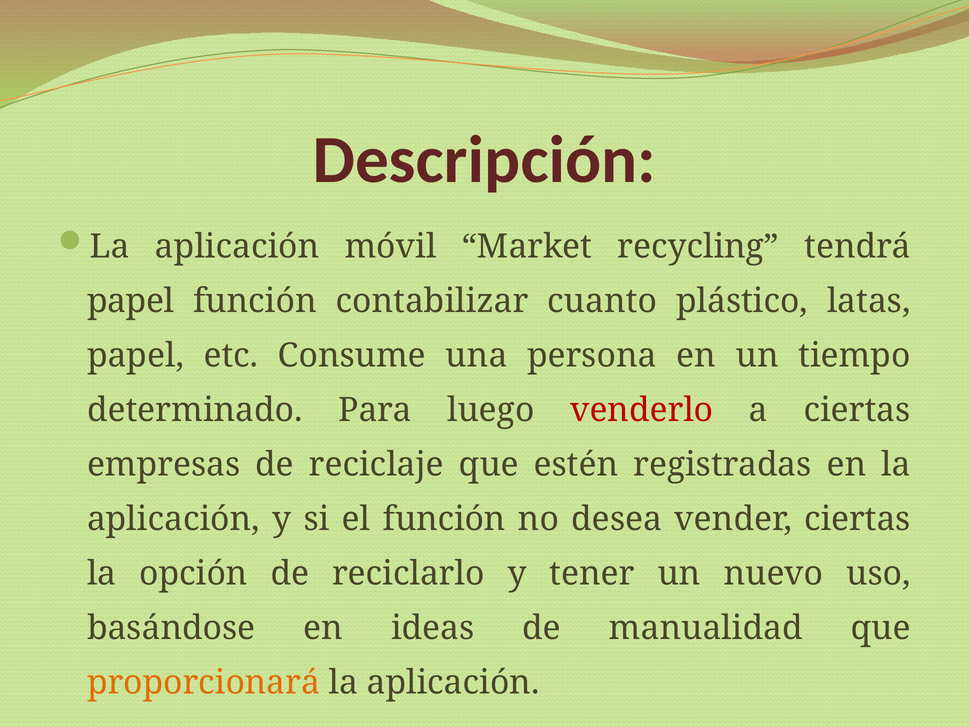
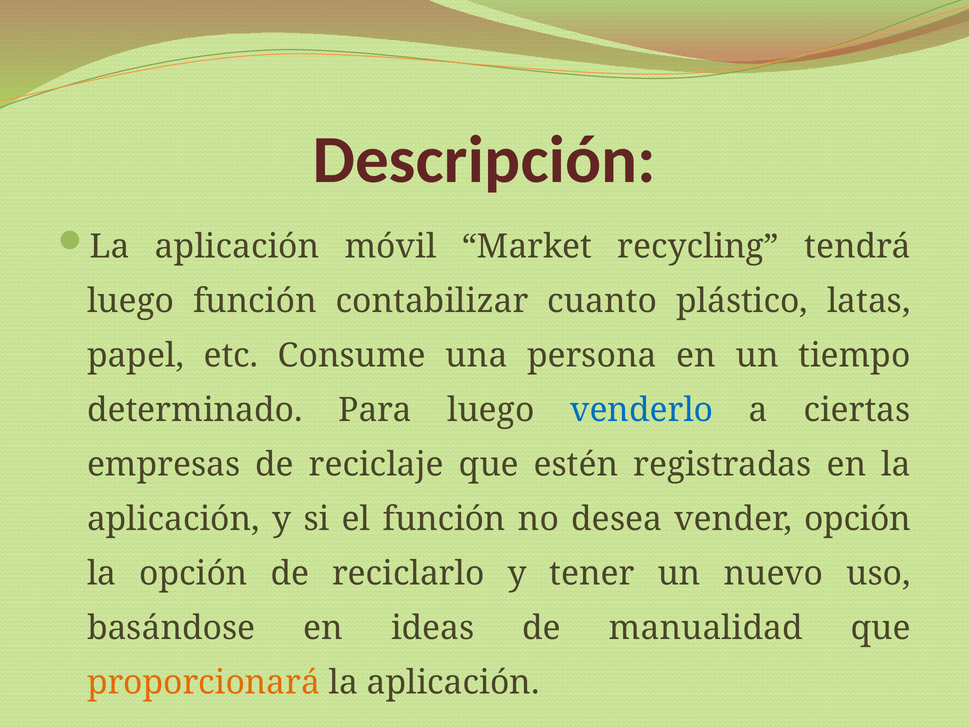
papel: papel -> luego (131, 301)
venderlo colour: red -> blue (642, 410)
vender ciertas: ciertas -> opción (858, 519)
